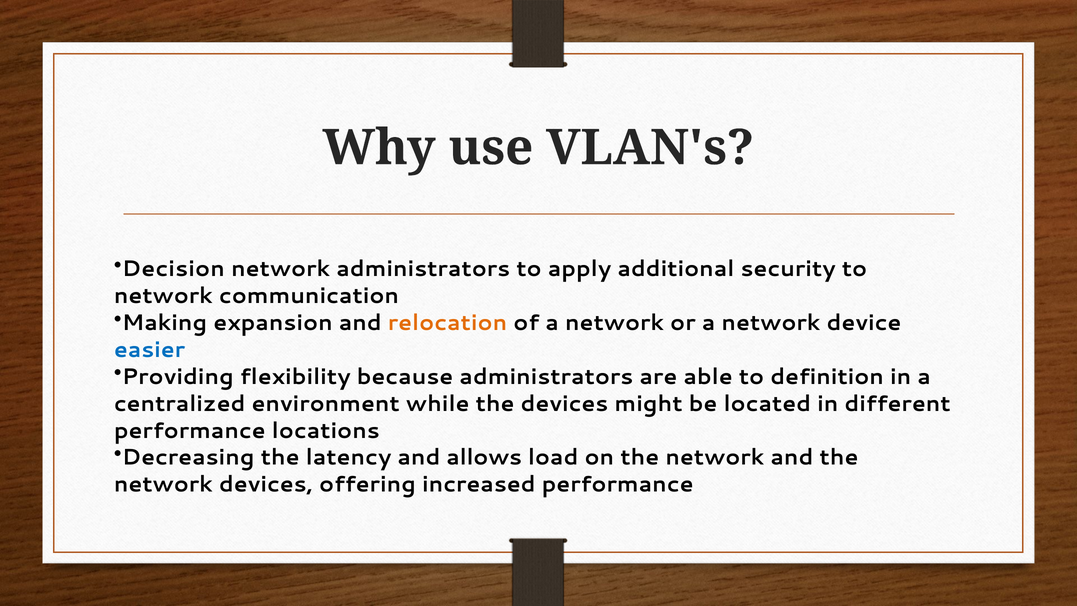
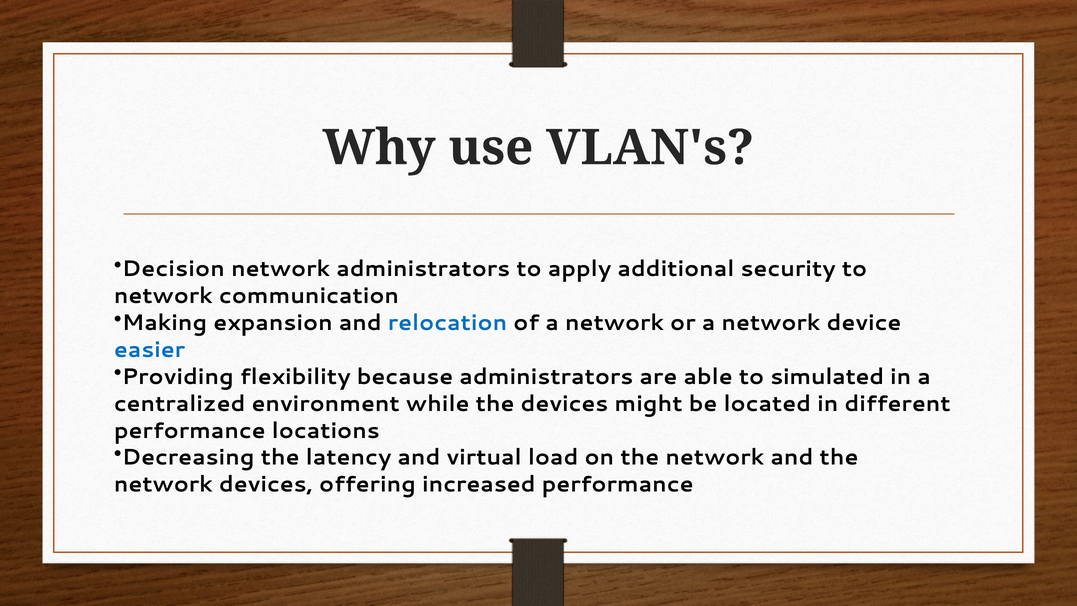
relocation colour: orange -> blue (447, 323)
definition: definition -> simulated (827, 377)
allows: allows -> virtual (484, 457)
